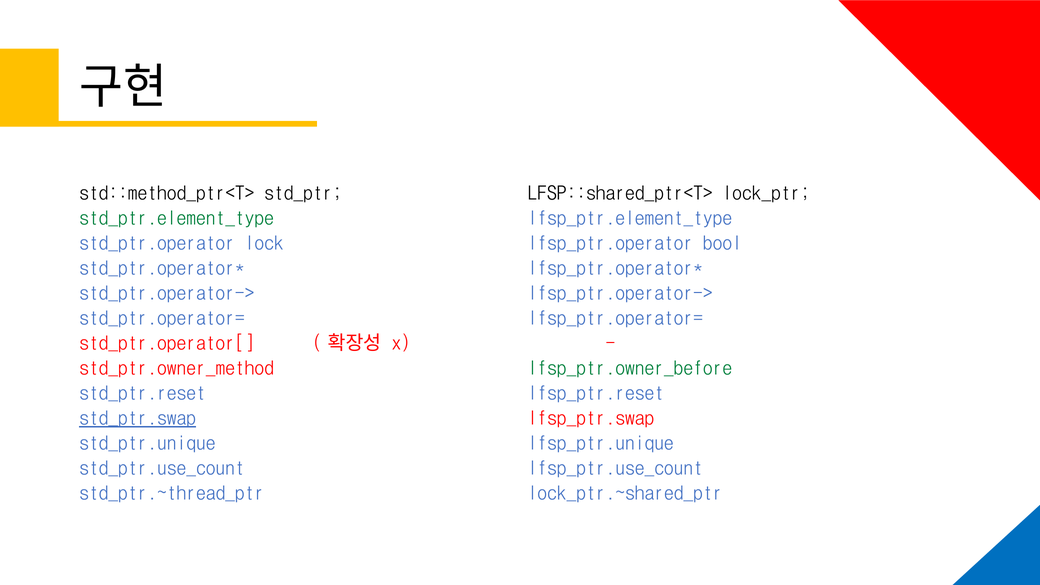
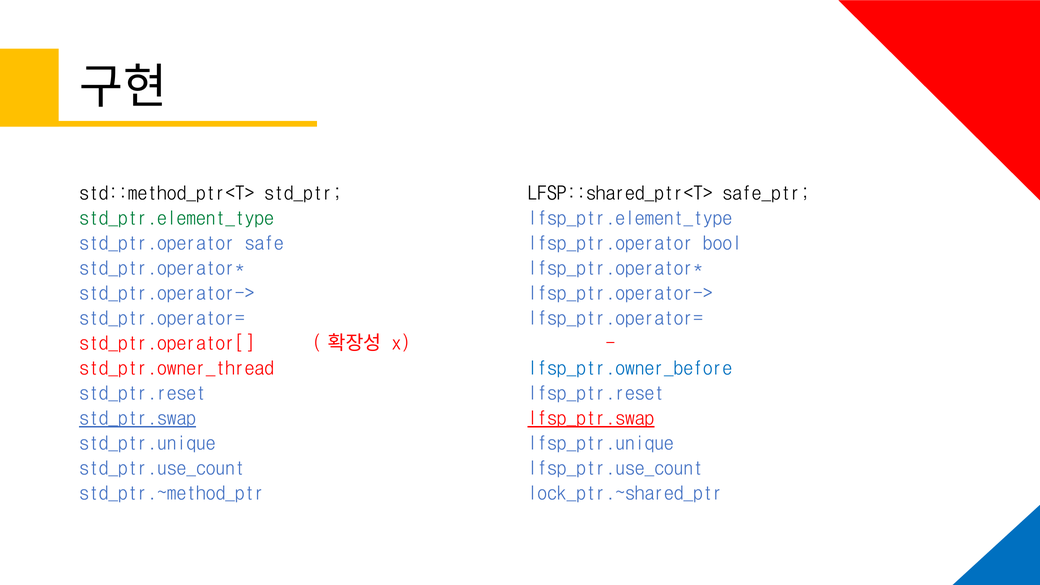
lock_ptr: lock_ptr -> safe_ptr (766, 193)
lock: lock -> safe (264, 243)
std_ptr.owner_method: std_ptr.owner_method -> std_ptr.owner_thread (177, 368)
lfsp_ptr.owner_before colour: green -> blue (630, 368)
lfsp_ptr.swap underline: none -> present (591, 418)
std_ptr.~thread_ptr: std_ptr.~thread_ptr -> std_ptr.~method_ptr (172, 493)
